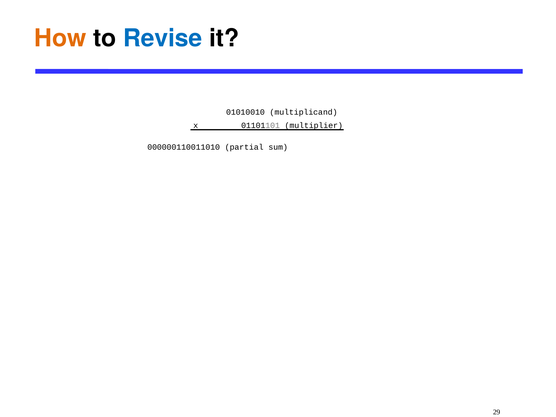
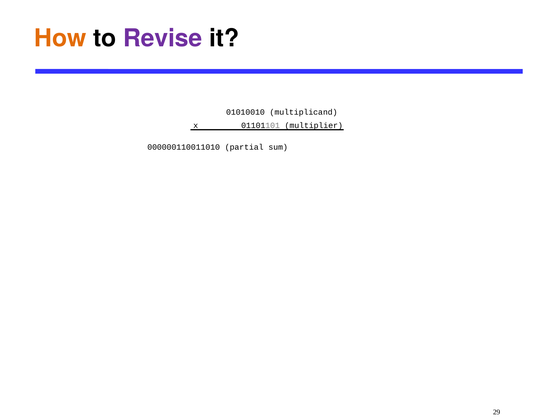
Revise colour: blue -> purple (163, 38)
